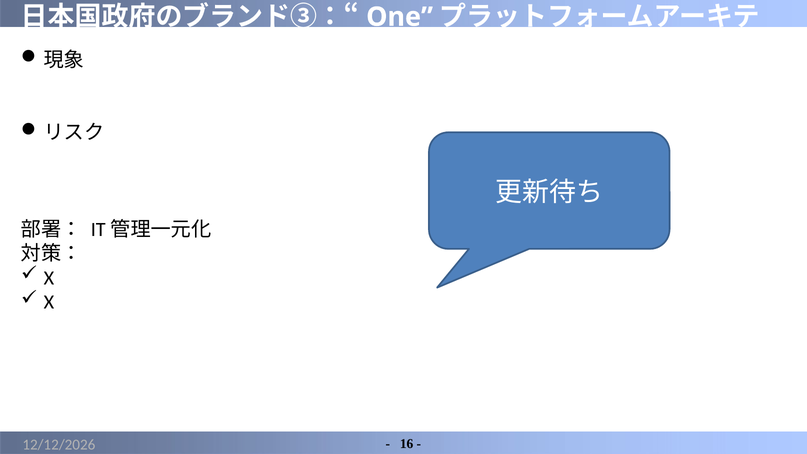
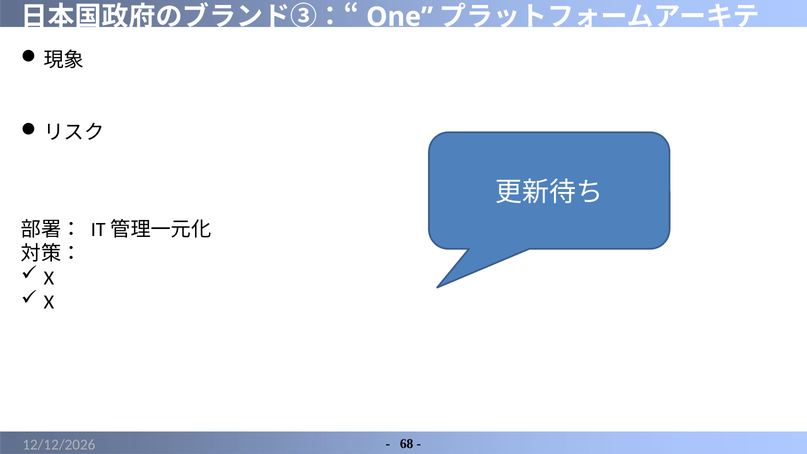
16: 16 -> 68 (407, 444)
